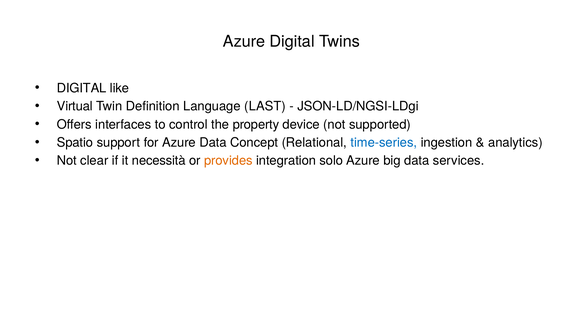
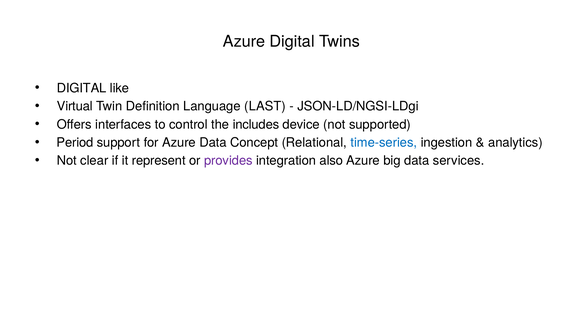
property: property -> includes (256, 124)
Spatio: Spatio -> Period (75, 143)
necessità: necessità -> represent (159, 161)
provides colour: orange -> purple (228, 161)
solo: solo -> also (331, 161)
